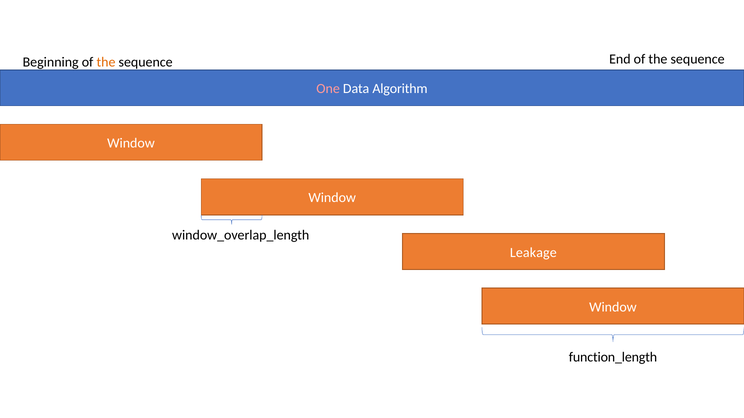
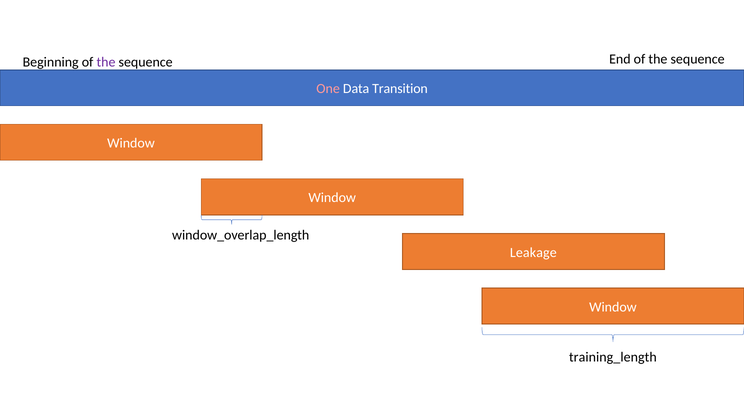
the colour: orange -> purple (106, 62)
Algorithm: Algorithm -> Transition (400, 89)
function_length: function_length -> training_length (613, 358)
